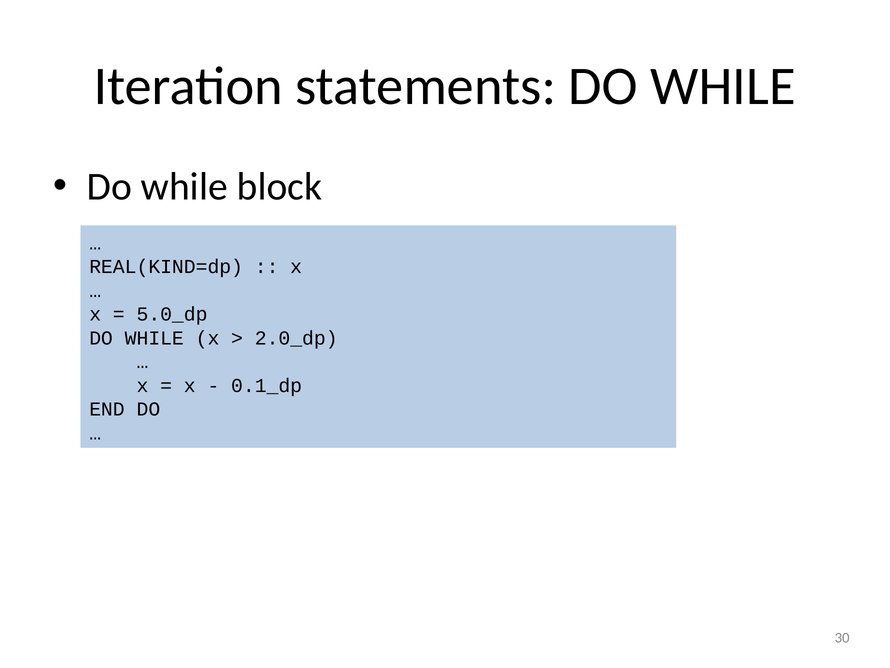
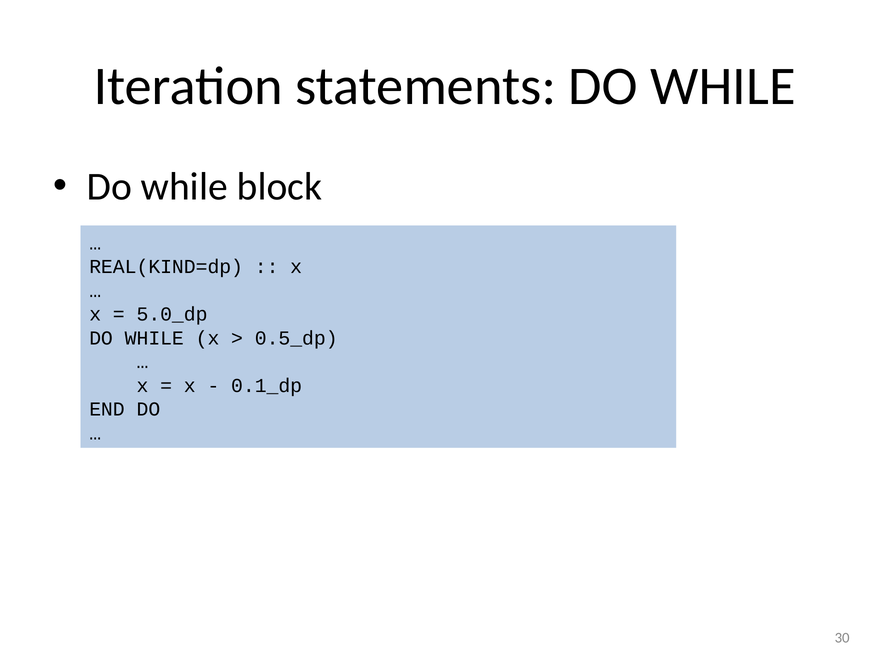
2.0_dp: 2.0_dp -> 0.5_dp (296, 338)
